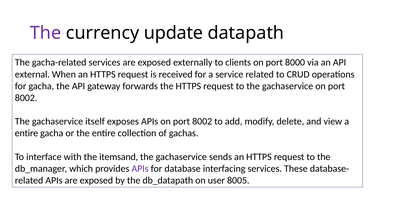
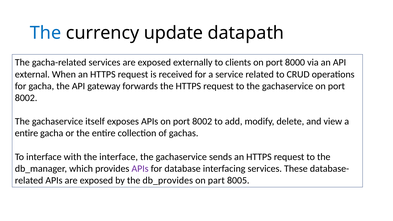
The colour: purple -> blue (46, 33)
the itemsand: itemsand -> interface (119, 157)
db_datapath: db_datapath -> db_provides (168, 180)
user: user -> part (216, 180)
